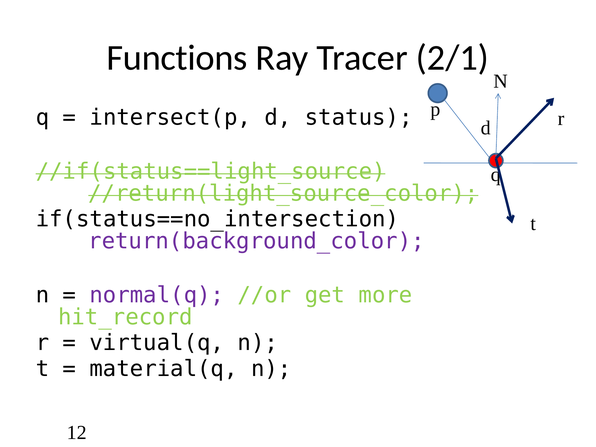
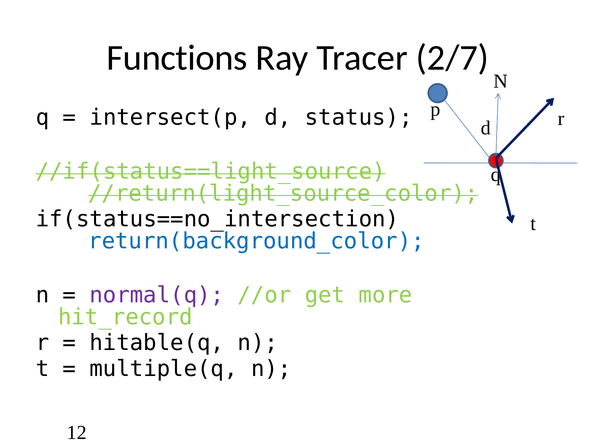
2/1: 2/1 -> 2/7 (452, 58)
return(background_color colour: purple -> blue (256, 241)
virtual(q: virtual(q -> hitable(q (157, 343)
material(q: material(q -> multiple(q (164, 369)
